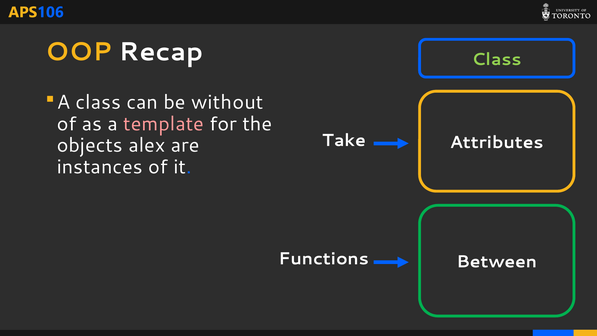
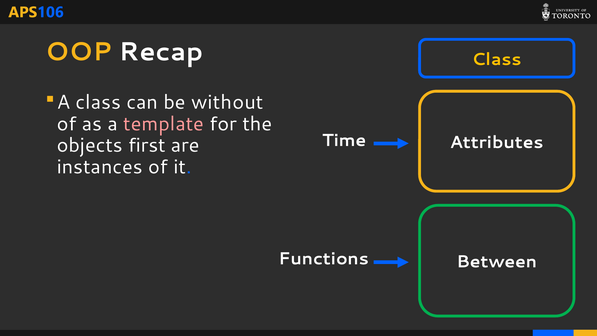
Class colour: light green -> yellow (497, 59)
Take: Take -> Time (344, 140)
alex: alex -> first (147, 145)
